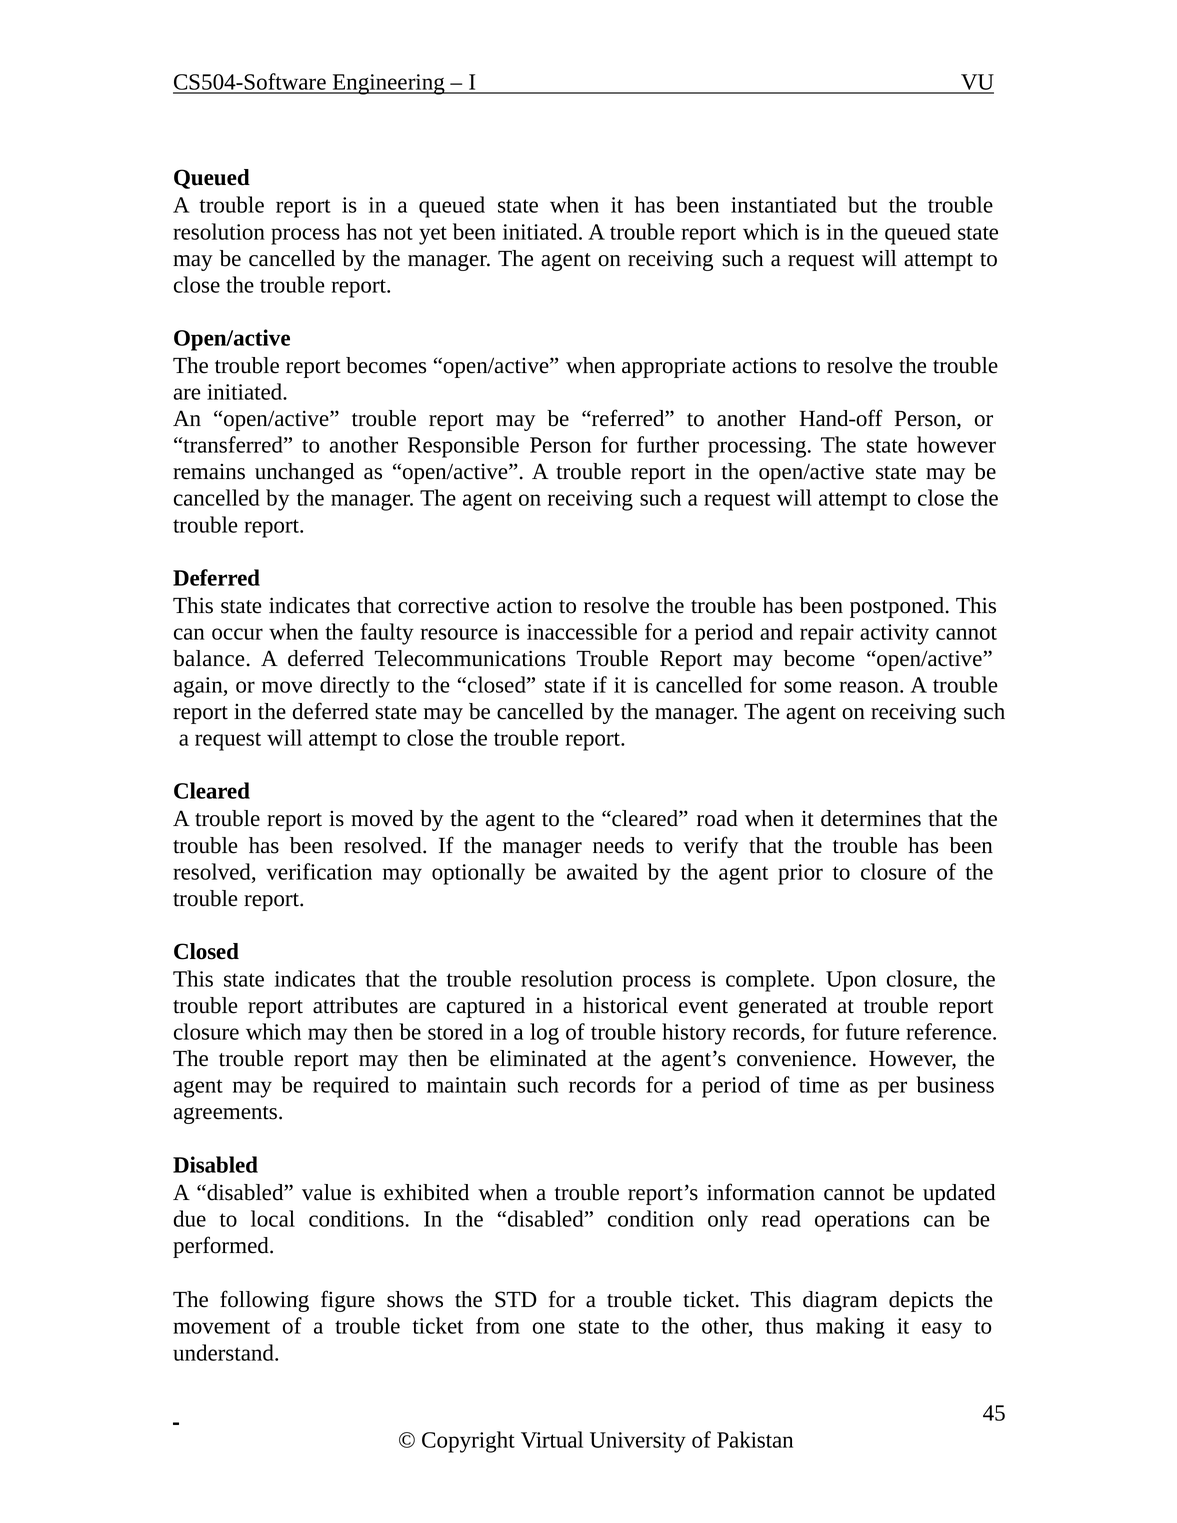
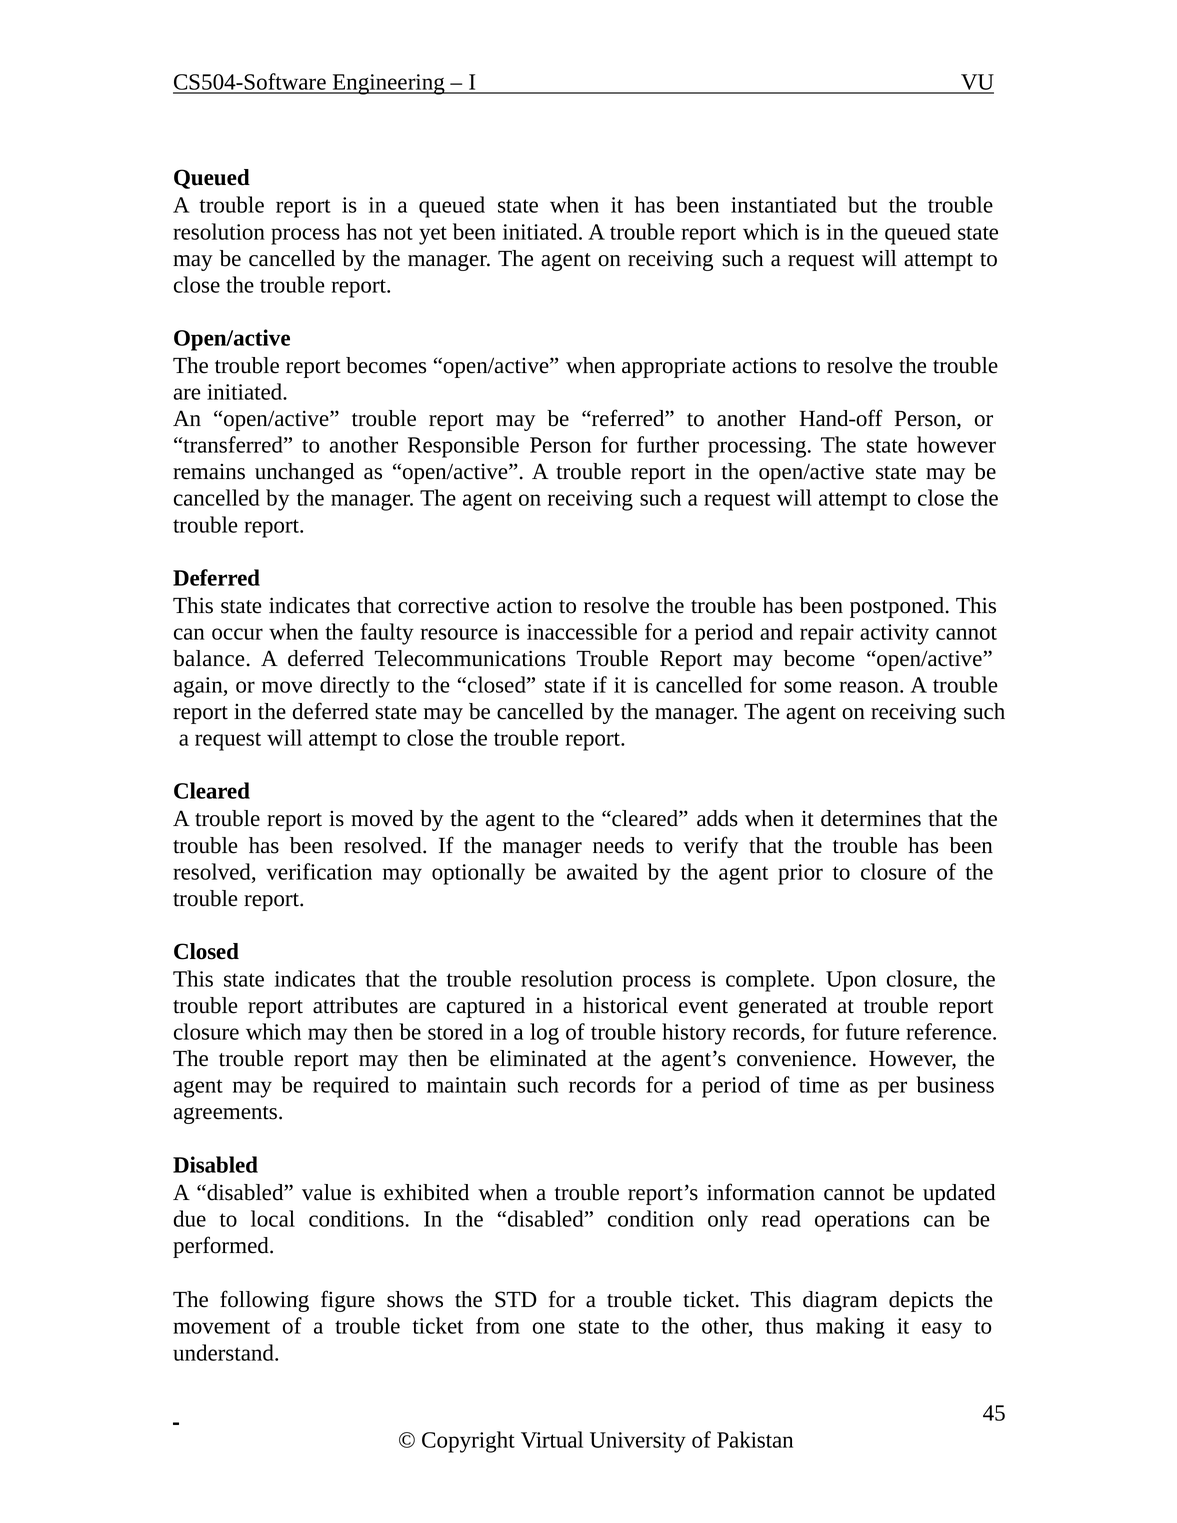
road: road -> adds (717, 819)
